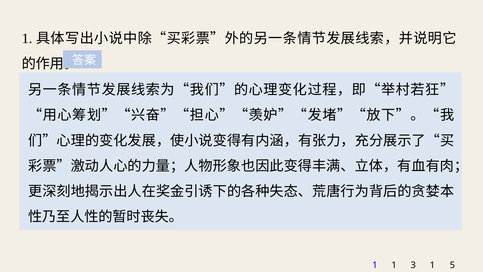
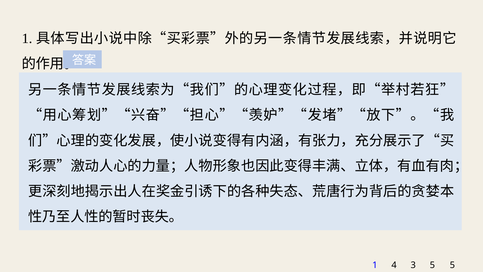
1 1: 1 -> 4 (394, 265)
3 1: 1 -> 5 (432, 265)
